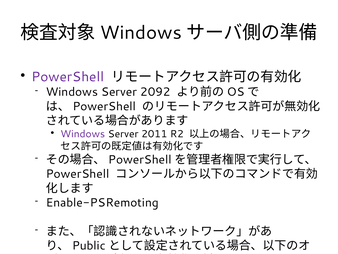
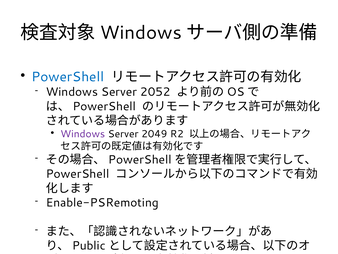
PowerShell colour: purple -> blue (68, 77)
2092: 2092 -> 2052 (155, 92)
2011: 2011 -> 2049 (154, 134)
